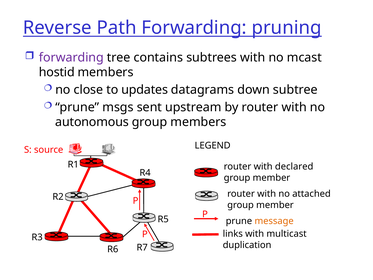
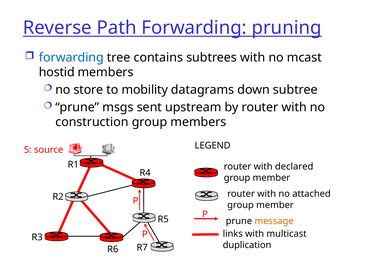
forwarding colour: purple -> blue (71, 57)
close: close -> store (88, 90)
updates: updates -> mobility (145, 90)
autonomous: autonomous -> construction (92, 122)
